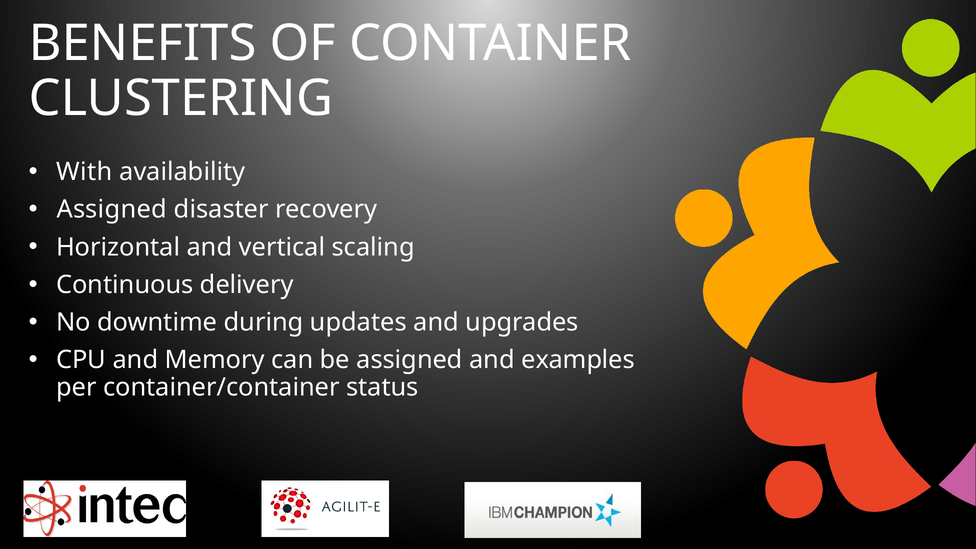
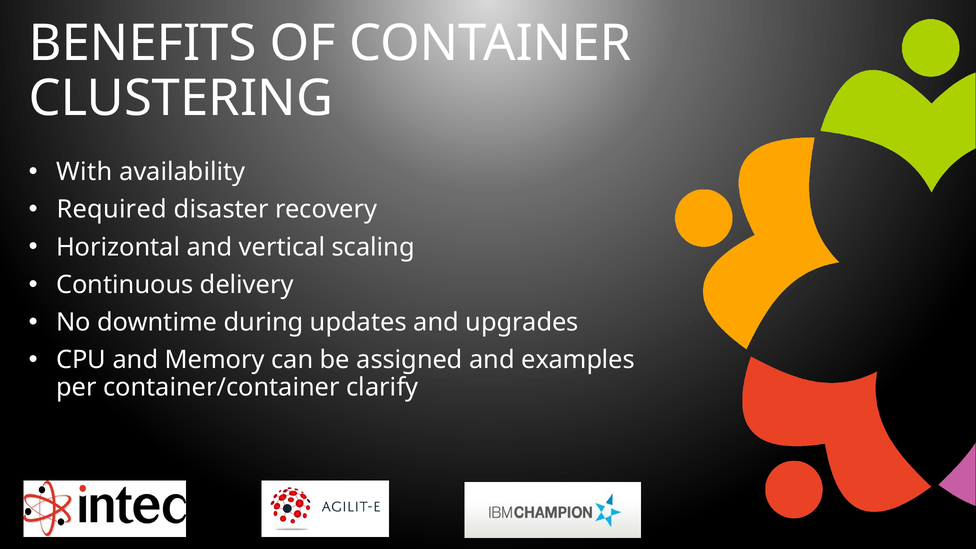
Assigned: Assigned -> Required (112, 210)
status: status -> clarify (382, 387)
